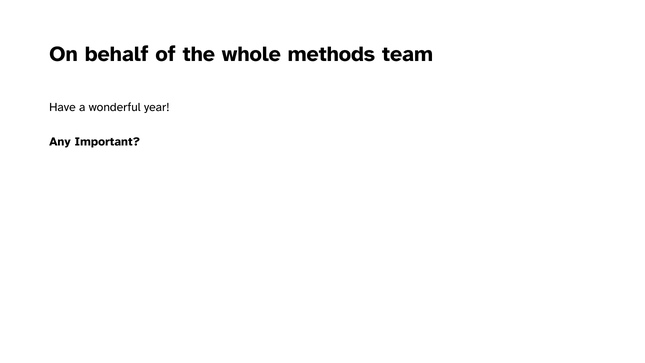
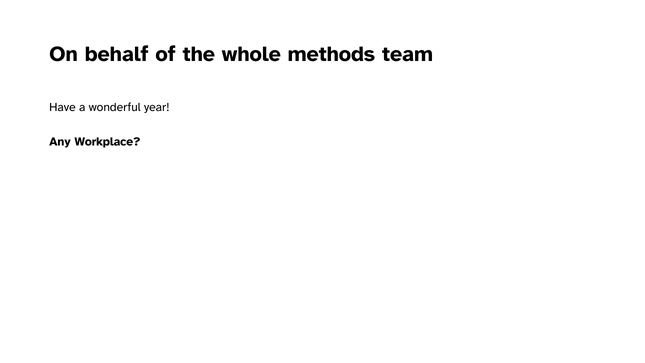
Important: Important -> Workplace (107, 142)
